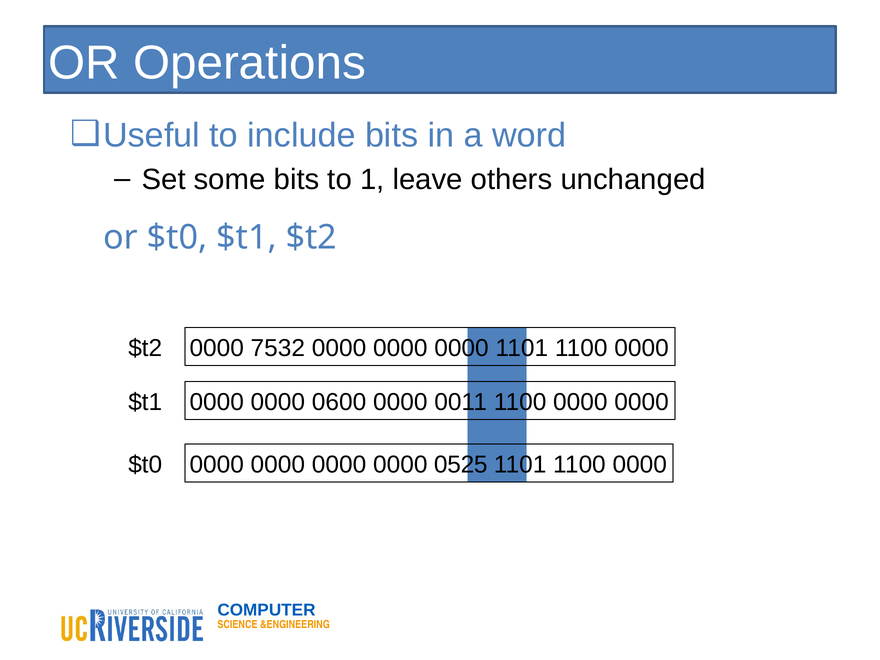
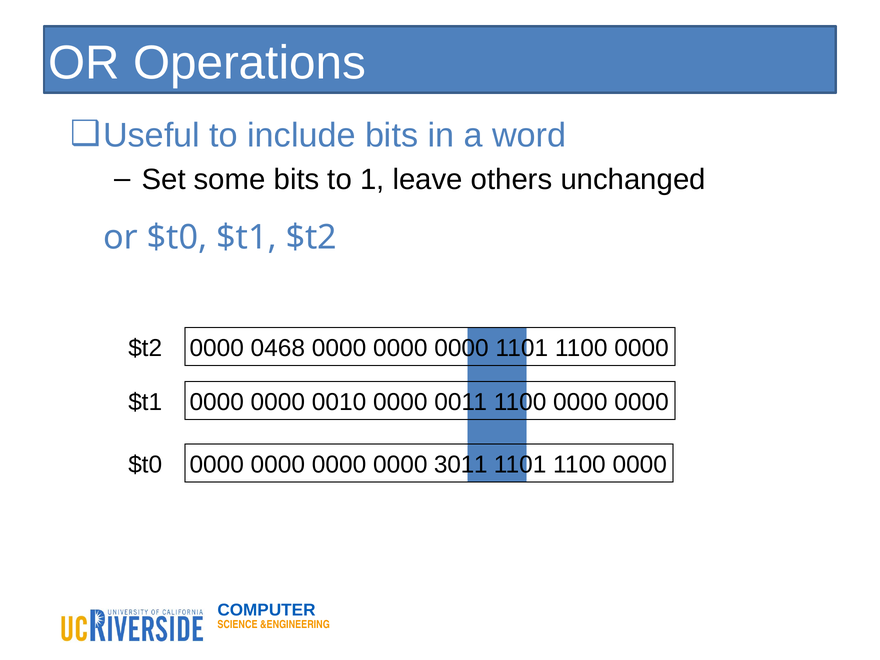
7532: 7532 -> 0468 (278, 348)
0600: 0600 -> 0010 (339, 402)
0525: 0525 -> 3011 (461, 465)
